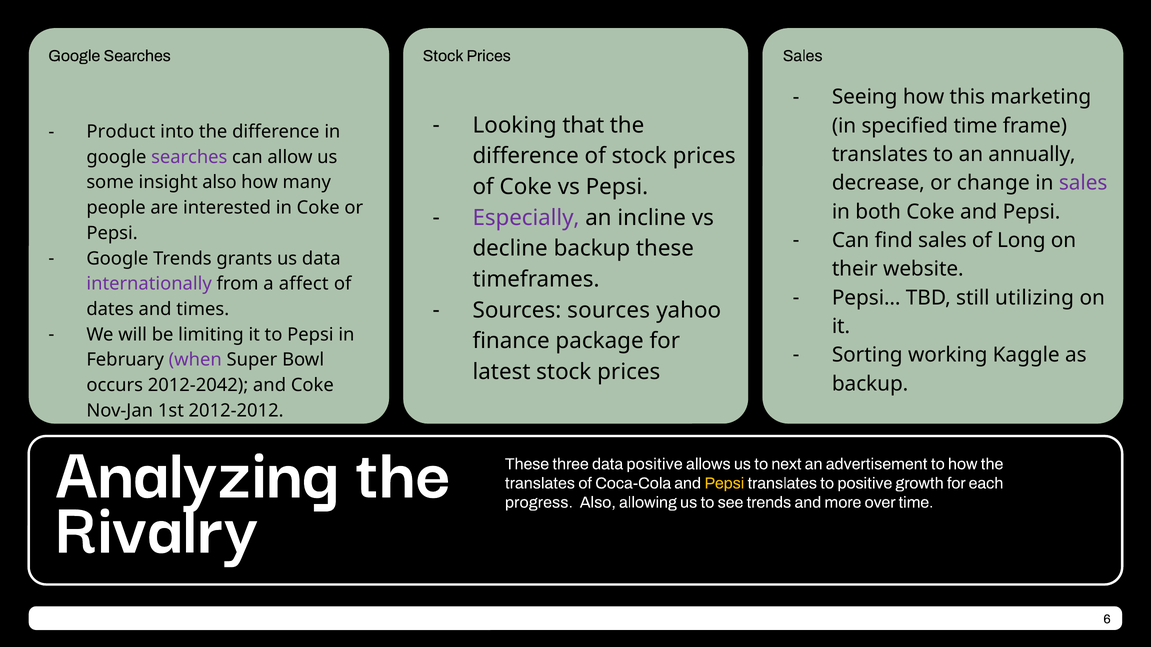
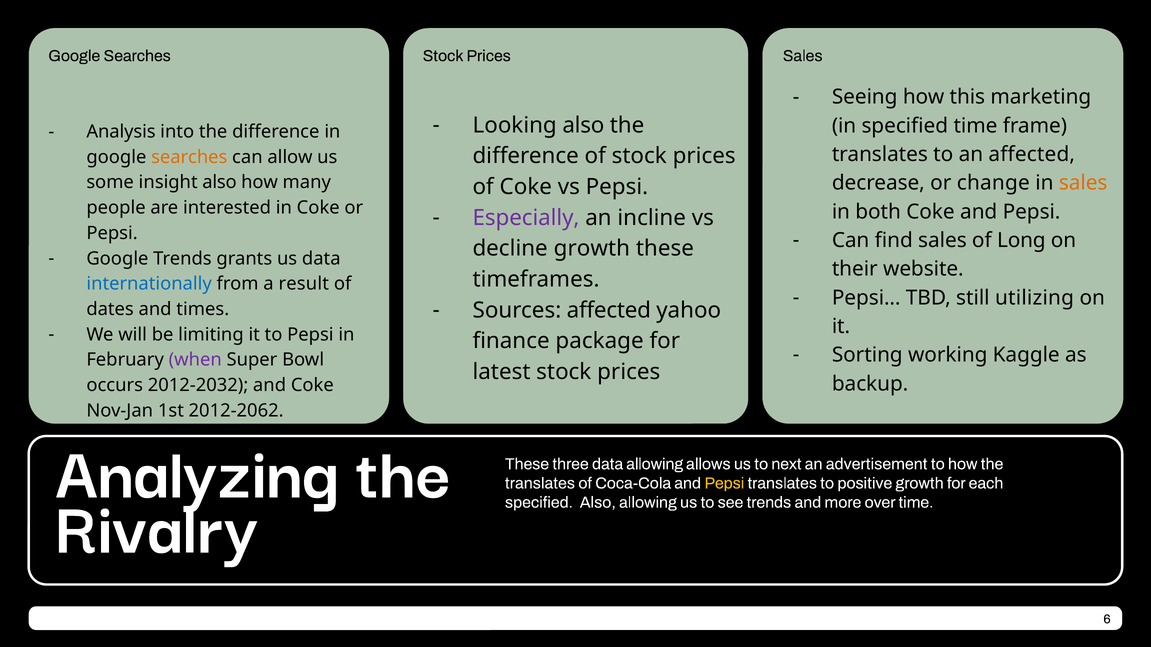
Looking that: that -> also (583, 125)
Product: Product -> Analysis (121, 132)
an annually: annually -> affected (1032, 154)
searches colour: purple -> orange (189, 157)
sales colour: purple -> orange (1083, 183)
decline backup: backup -> growth (592, 249)
internationally colour: purple -> blue (149, 284)
affect: affect -> result (304, 284)
Sources sources: sources -> affected (609, 310)
2012-2042: 2012-2042 -> 2012-2032 (198, 386)
2012-2012: 2012-2012 -> 2012-2062 (236, 411)
data positive: positive -> allowing (655, 464)
progress: progress -> specified (539, 503)
